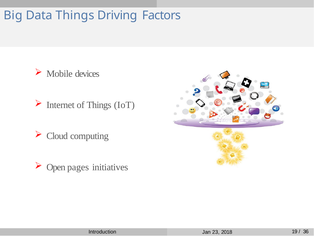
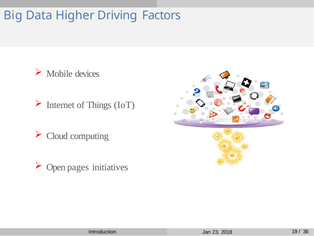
Data Things: Things -> Higher (75, 15)
